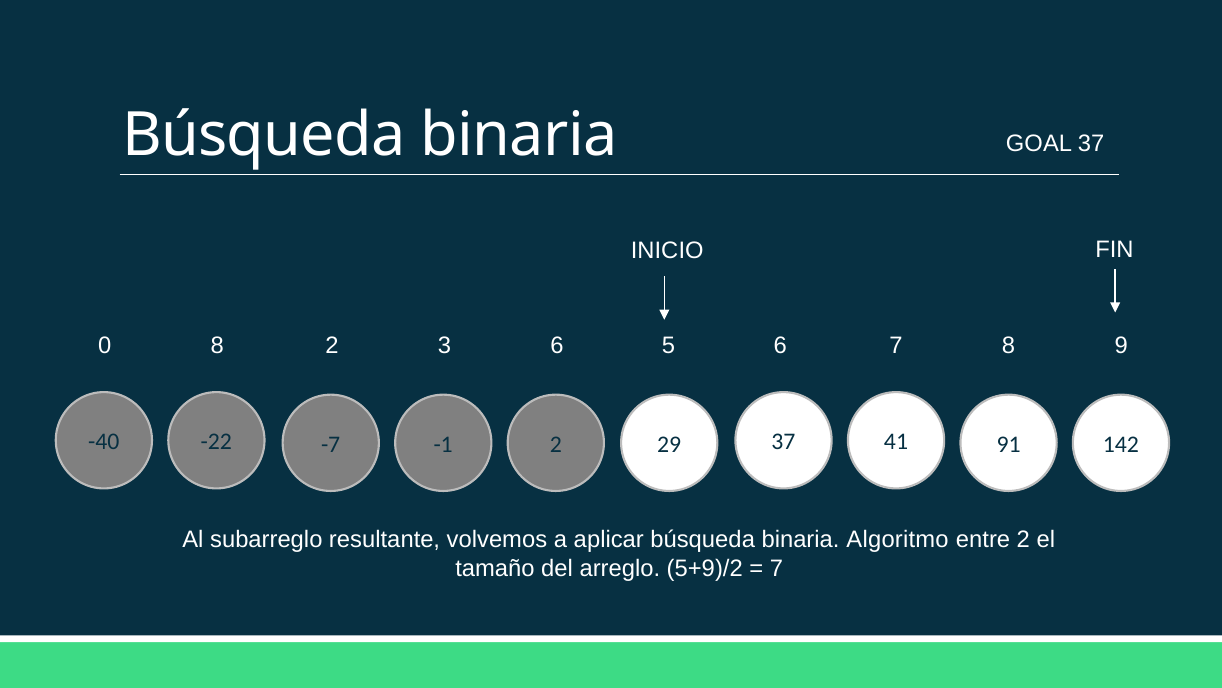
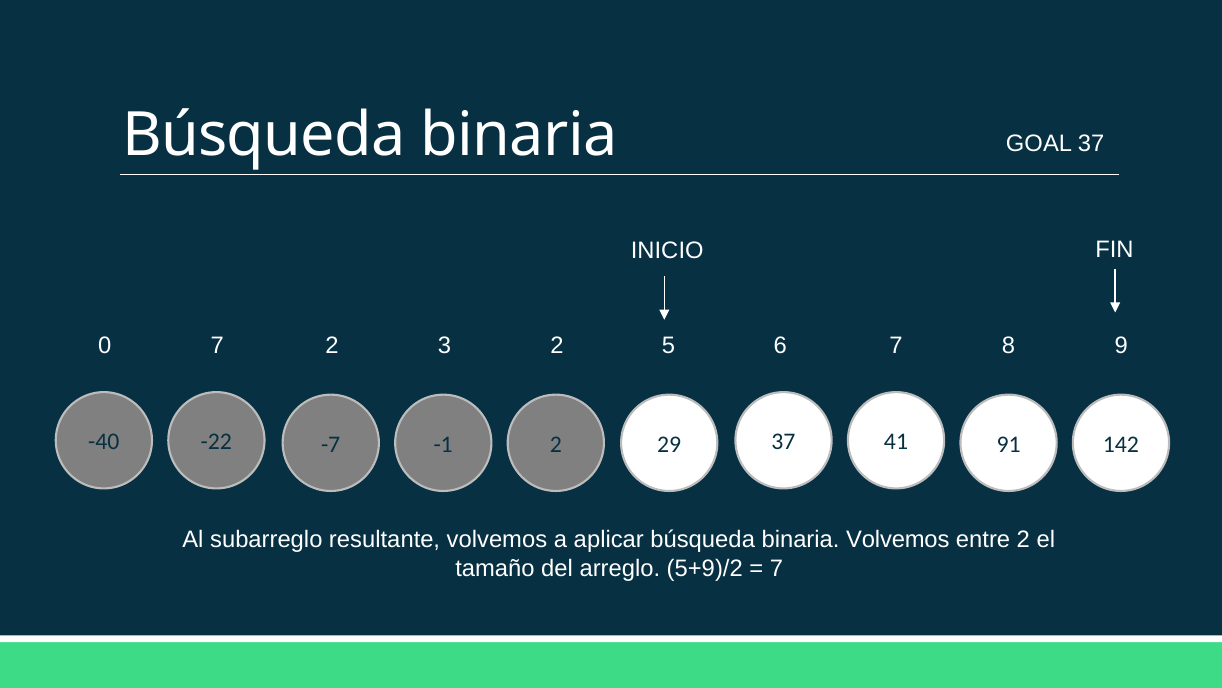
0 8: 8 -> 7 (217, 345)
3 6: 6 -> 2 (557, 345)
binaria Algoritmo: Algoritmo -> Volvemos (898, 540)
